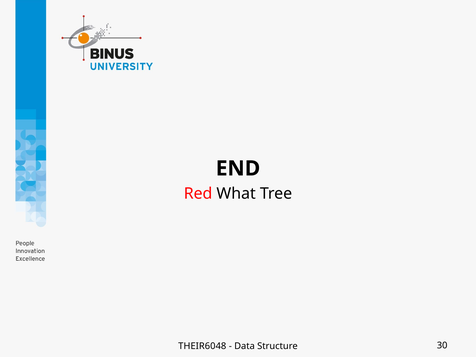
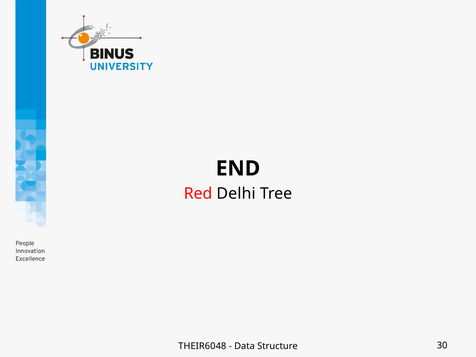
What: What -> Delhi (236, 194)
